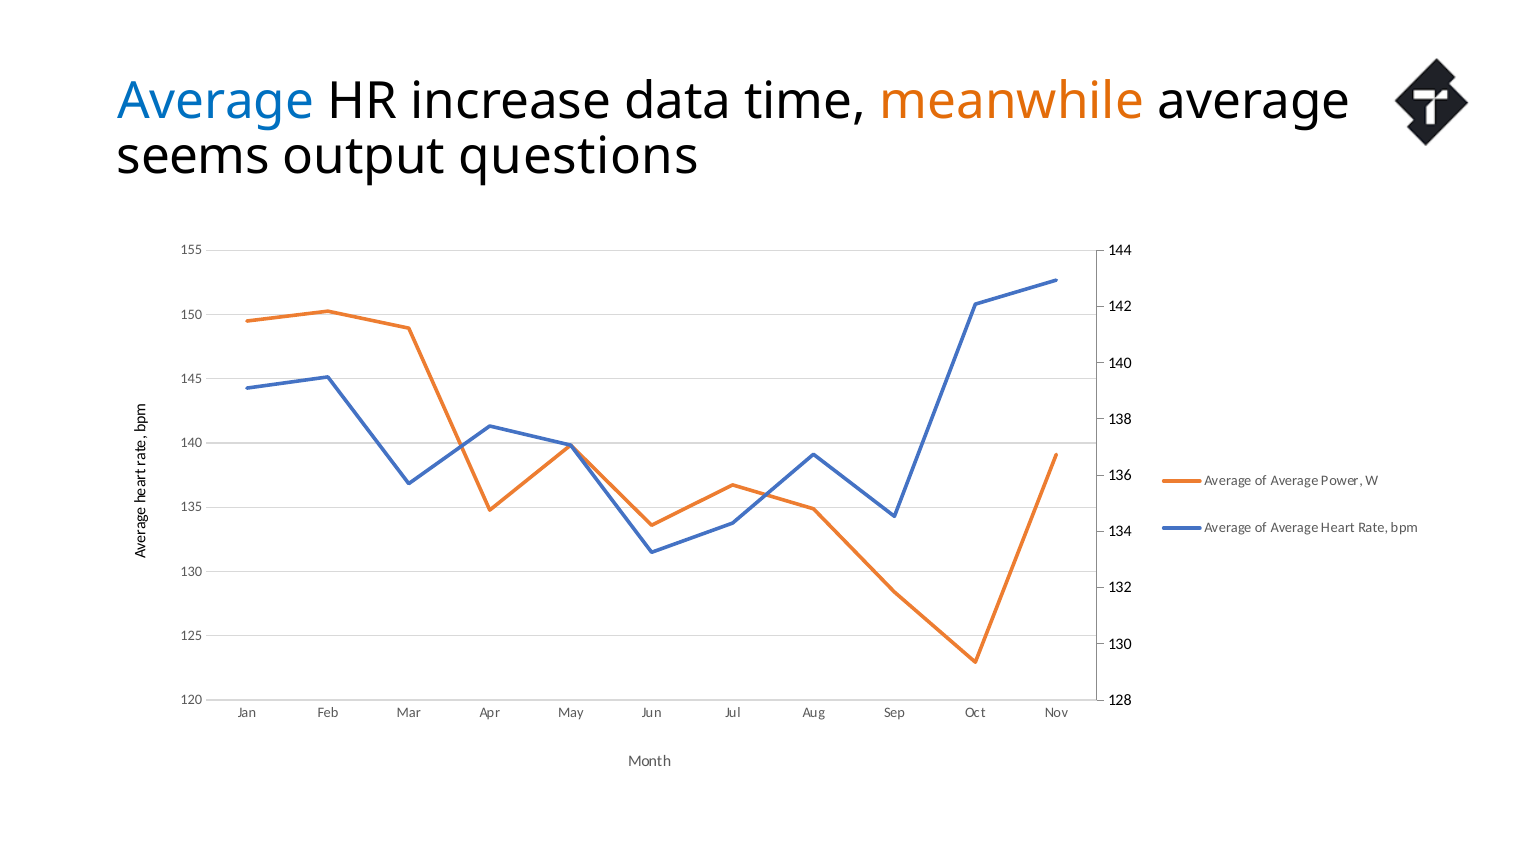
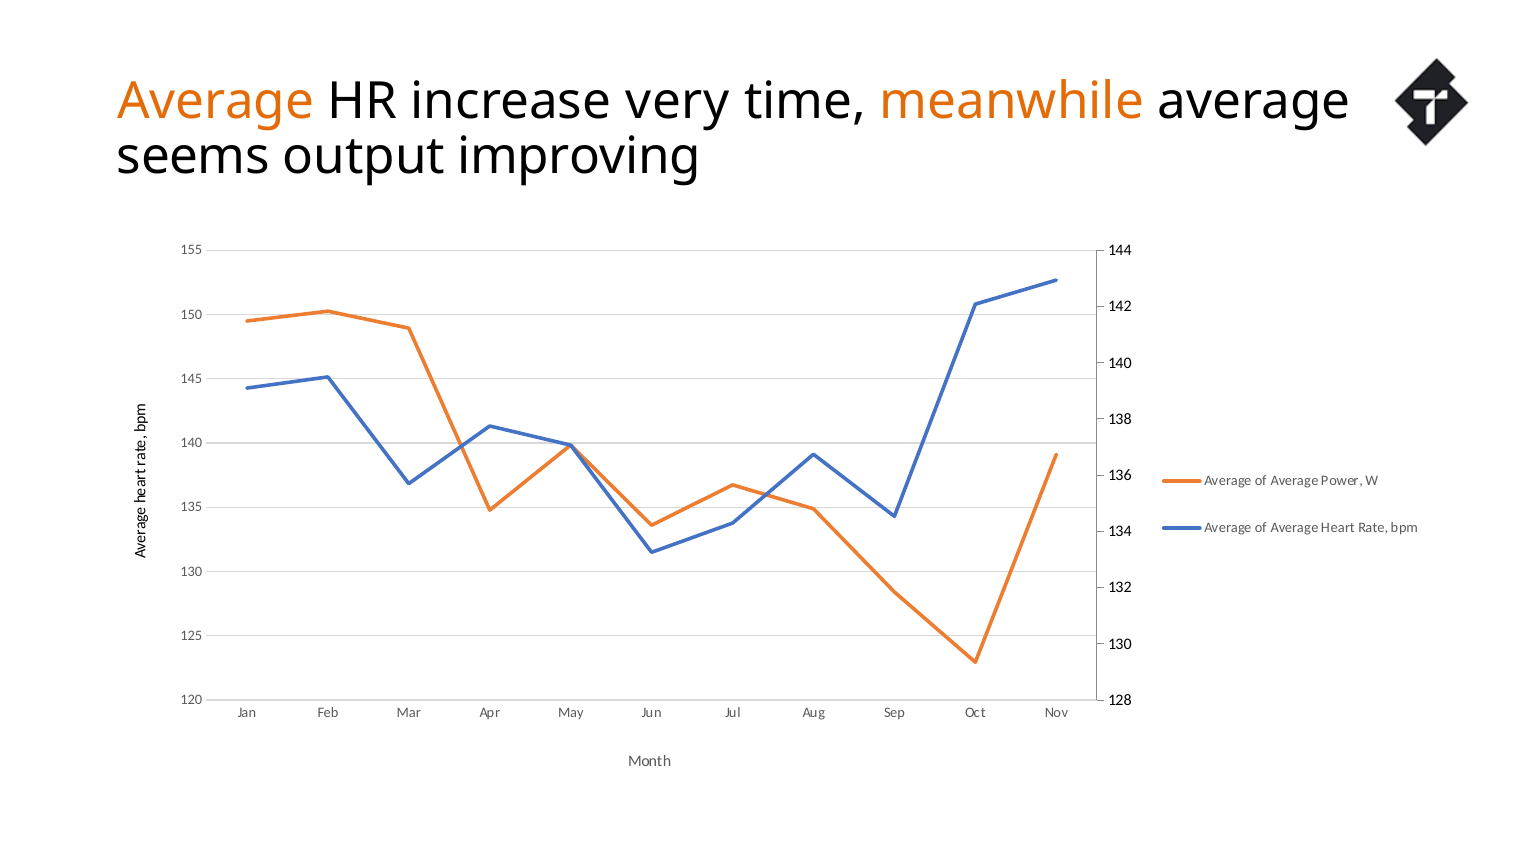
Average colour: blue -> orange (216, 102)
data: data -> very (677, 102)
questions: questions -> improving (579, 157)
